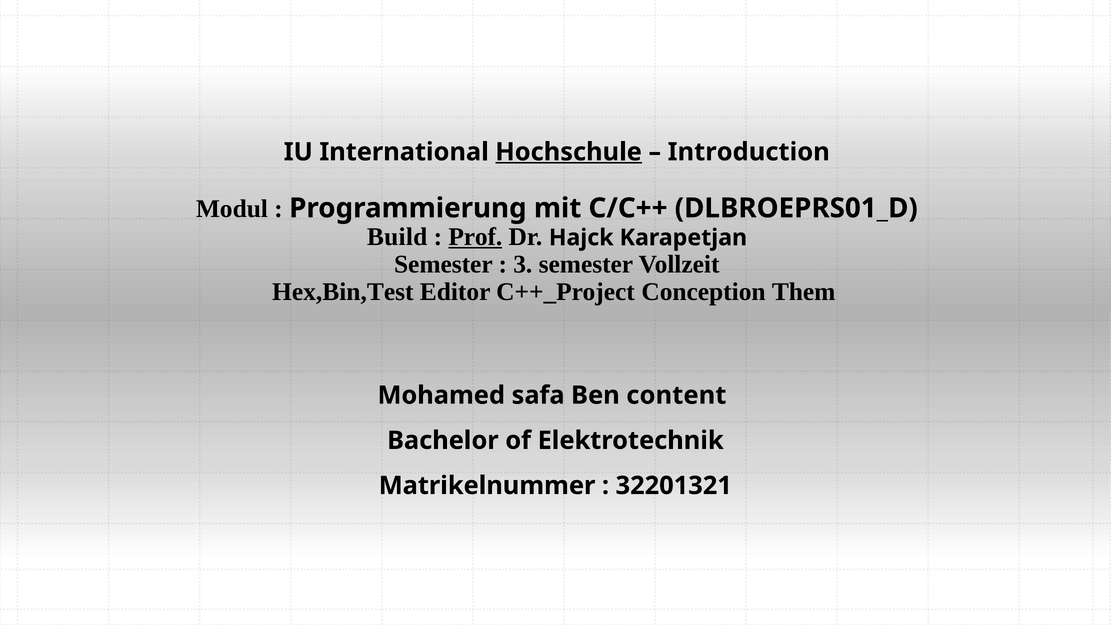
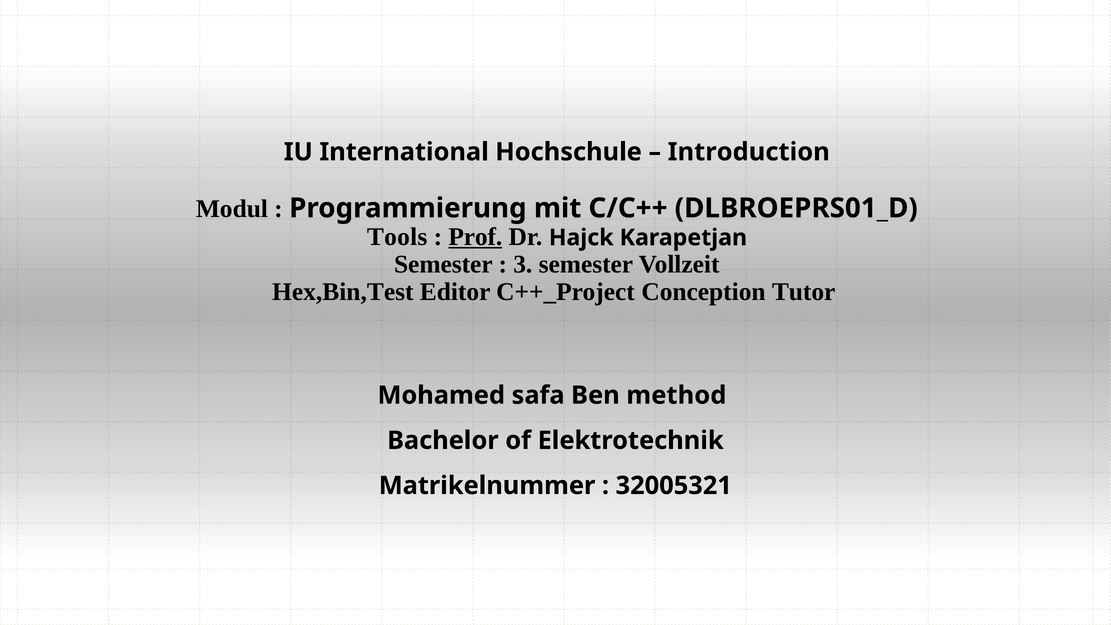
Hochschule underline: present -> none (569, 152)
Build: Build -> Tools (397, 237)
Them: Them -> Tutor (804, 292)
content: content -> method (676, 395)
32201321: 32201321 -> 32005321 (674, 486)
